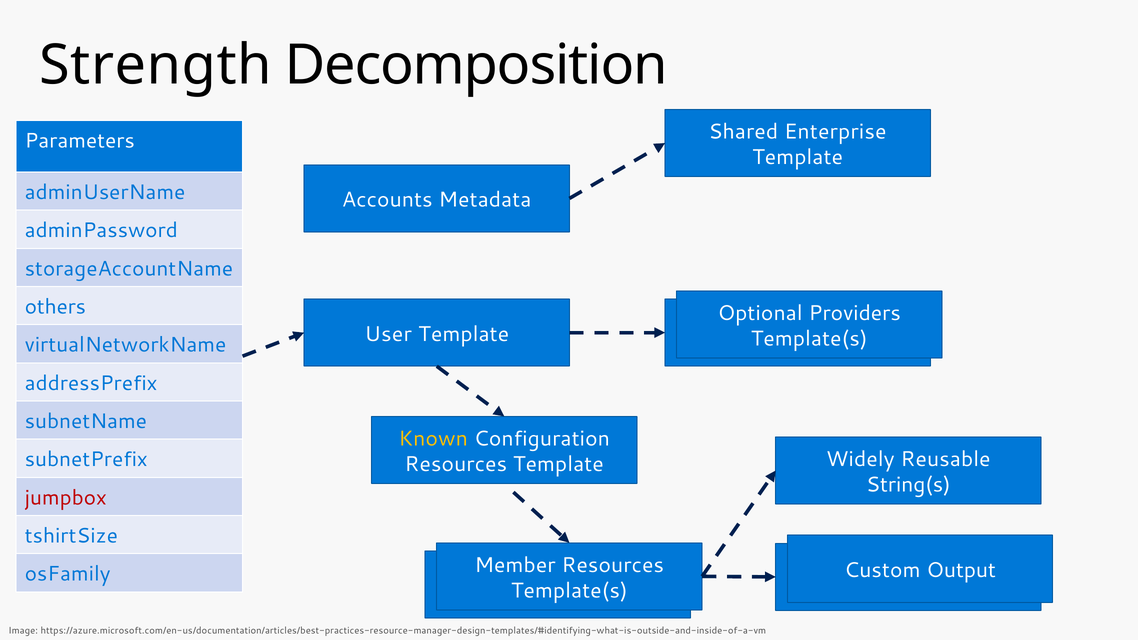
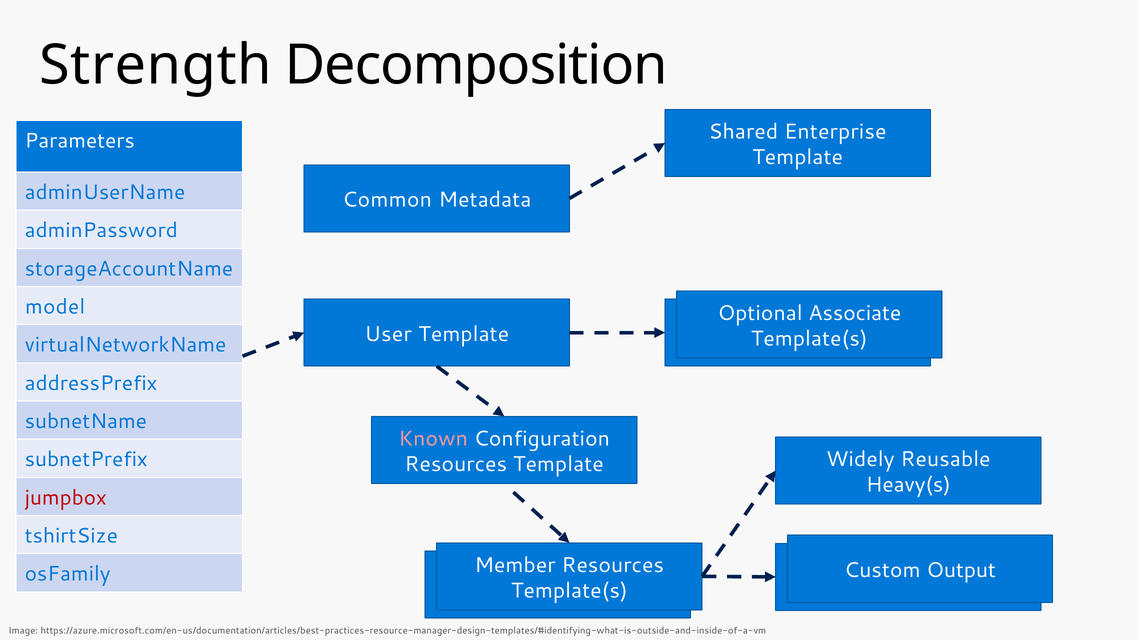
Accounts: Accounts -> Common (387, 200)
others: others -> model (55, 307)
Providers: Providers -> Associate (855, 313)
Known colour: yellow -> pink (433, 439)
String(s: String(s -> Heavy(s (908, 485)
